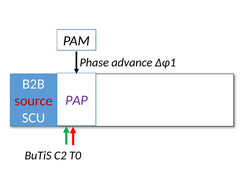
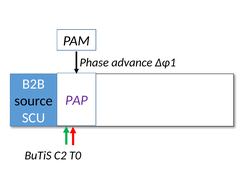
source colour: red -> black (34, 101)
